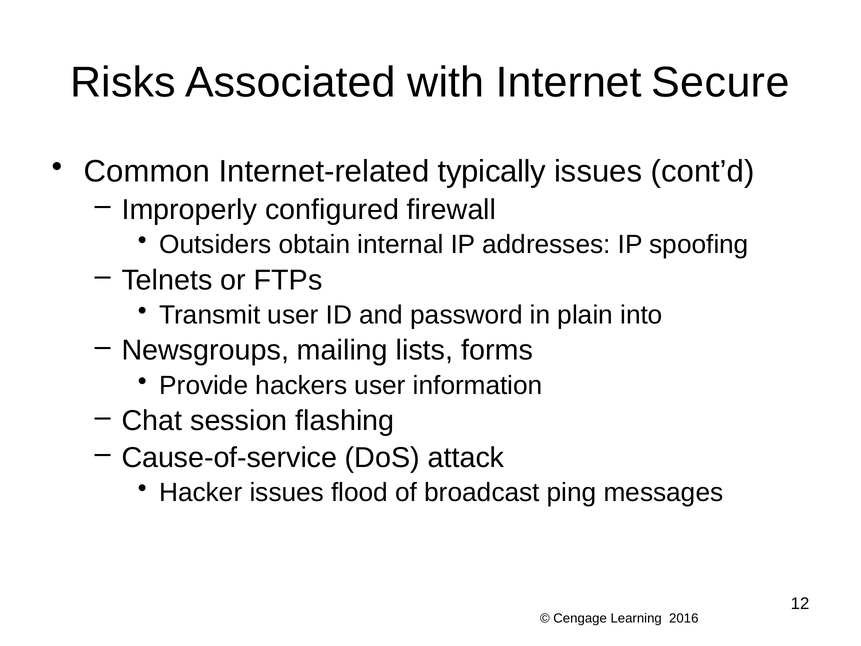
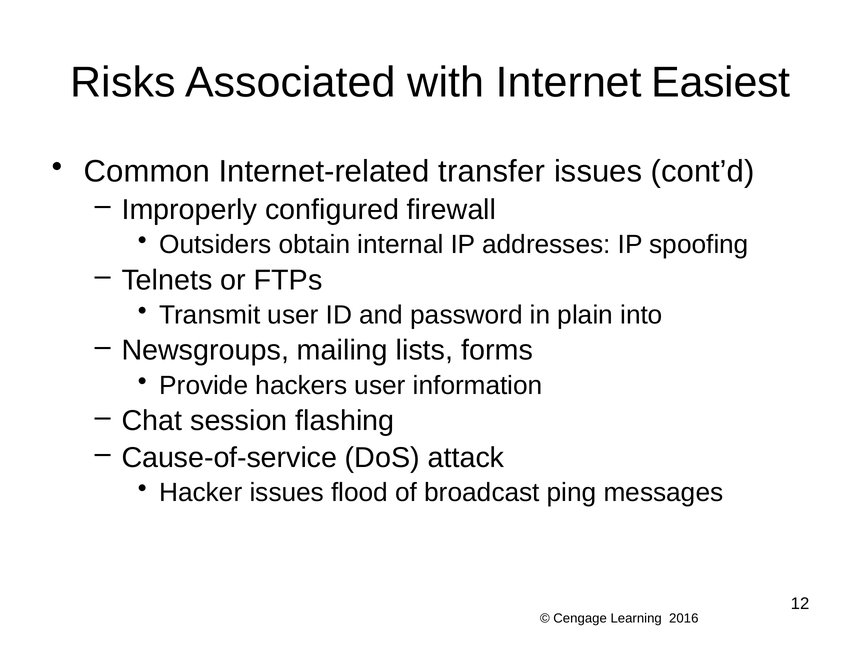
Secure: Secure -> Easiest (721, 83)
typically: typically -> transfer (492, 172)
